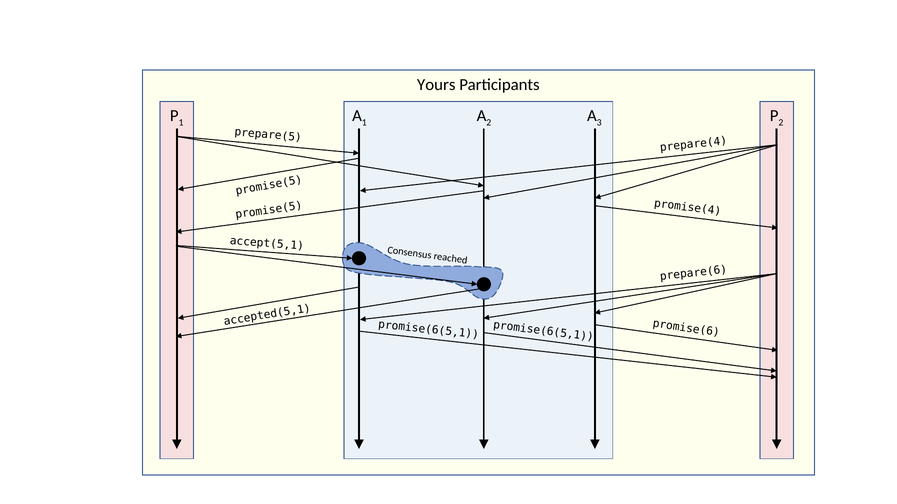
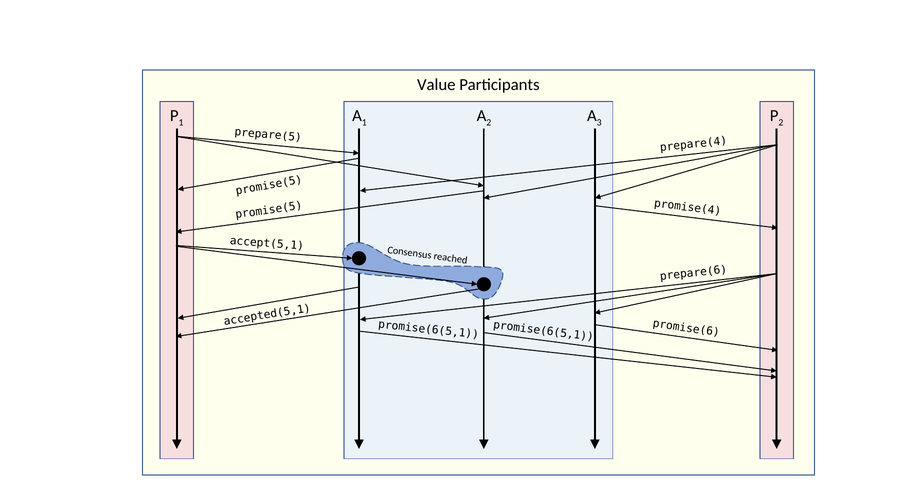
Yours: Yours -> Value (436, 85)
